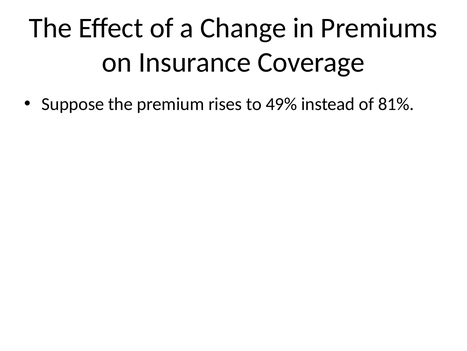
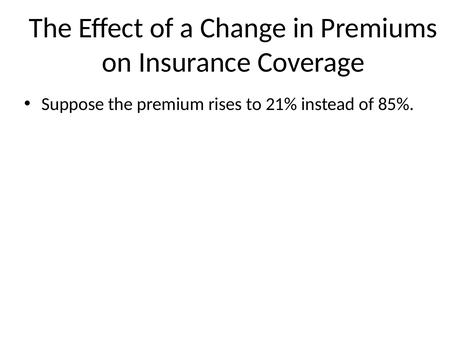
49%: 49% -> 21% (281, 104)
81%: 81% -> 85% (396, 104)
